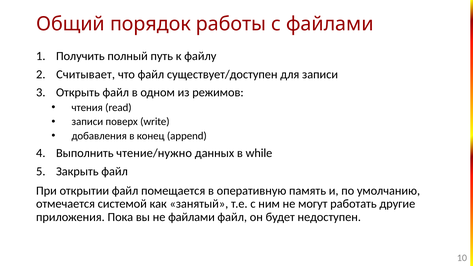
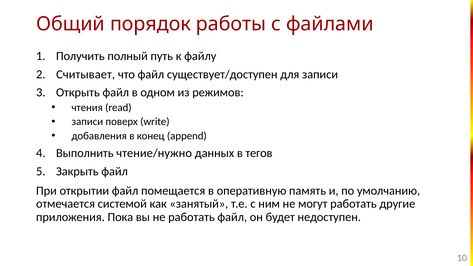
while: while -> тегов (259, 153)
не файлами: файлами -> работать (191, 217)
